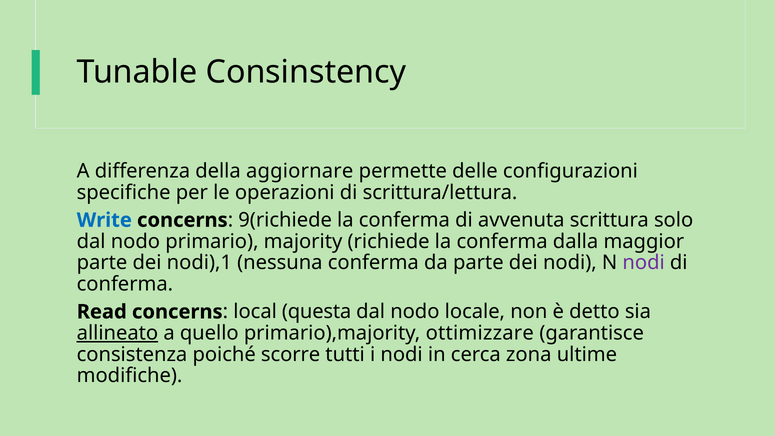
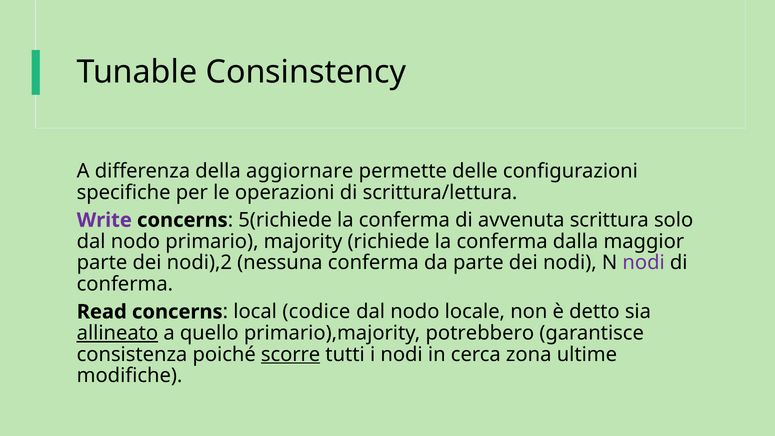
Write colour: blue -> purple (104, 220)
9(richiede: 9(richiede -> 5(richiede (285, 220)
nodi),1: nodi),1 -> nodi),2 (199, 263)
questa: questa -> codice (316, 312)
ottimizzare: ottimizzare -> potrebbero (480, 333)
scorre underline: none -> present (291, 354)
